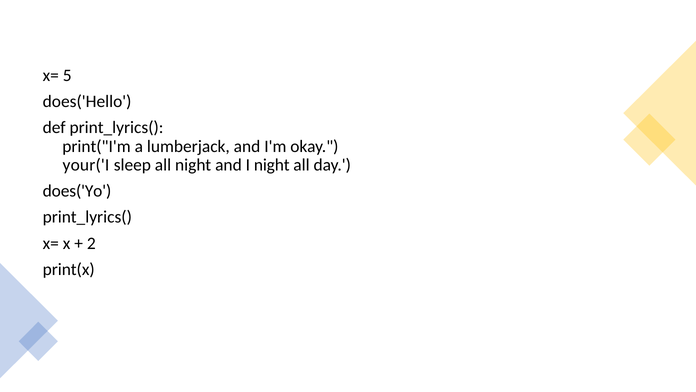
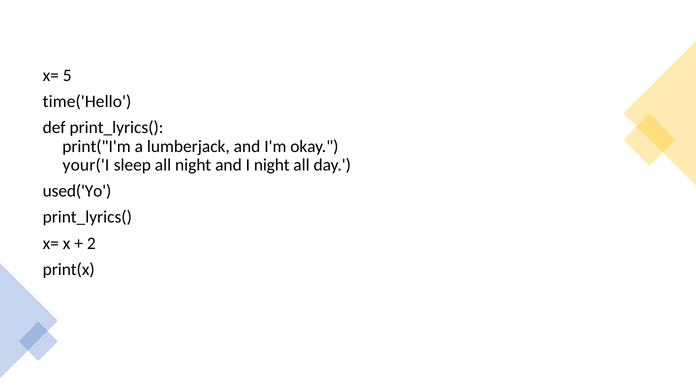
does('Hello: does('Hello -> time('Hello (87, 101)
does('Yo: does('Yo -> used('Yo (77, 191)
